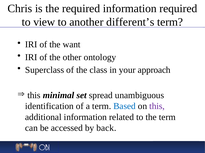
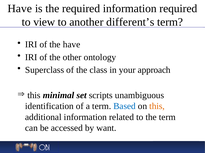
Chris: Chris -> Have (20, 8)
the want: want -> have (72, 45)
spread: spread -> scripts (101, 96)
this colour: purple -> orange (157, 107)
back: back -> want (106, 129)
